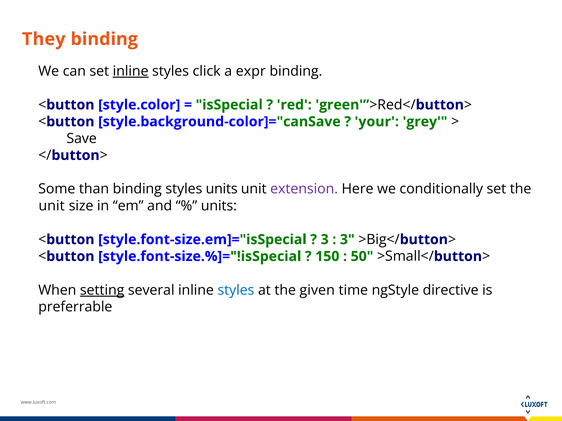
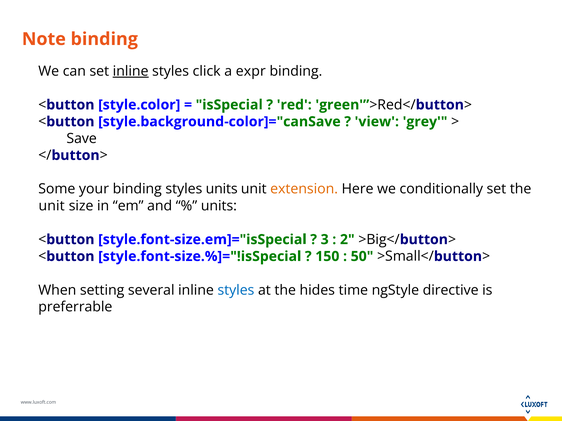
They: They -> Note (44, 39)
your: your -> view (377, 122)
than: than -> your (94, 189)
extension colour: purple -> orange (304, 189)
3: 3 -> 2 (347, 240)
setting underline: present -> none (102, 290)
given: given -> hides (317, 290)
